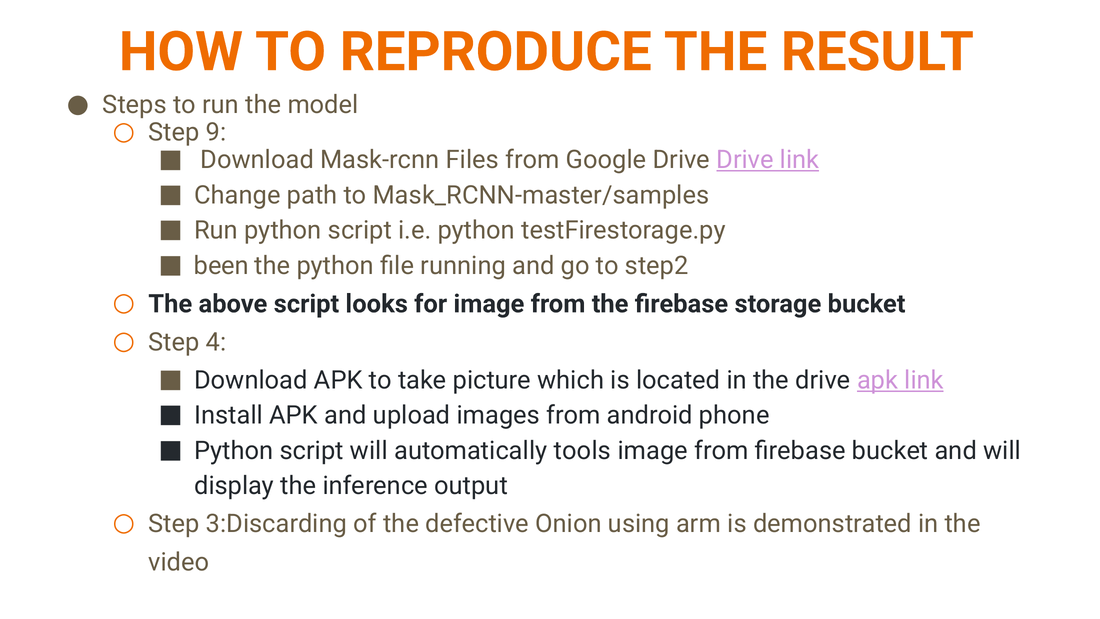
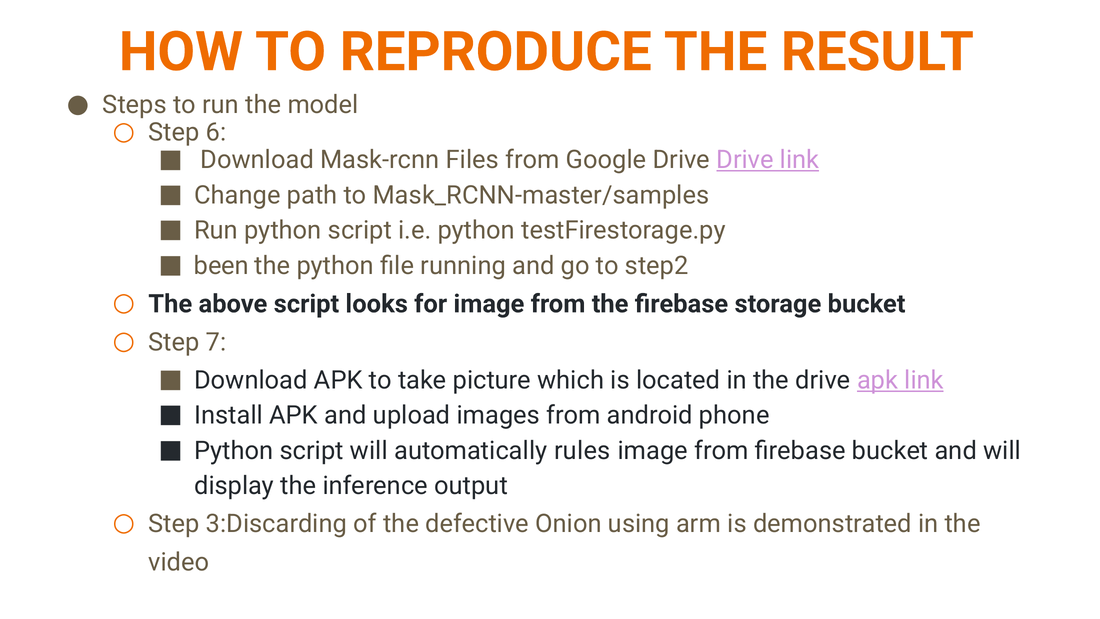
9: 9 -> 6 (216, 132)
4: 4 -> 7 (216, 342)
tools: tools -> rules (582, 450)
